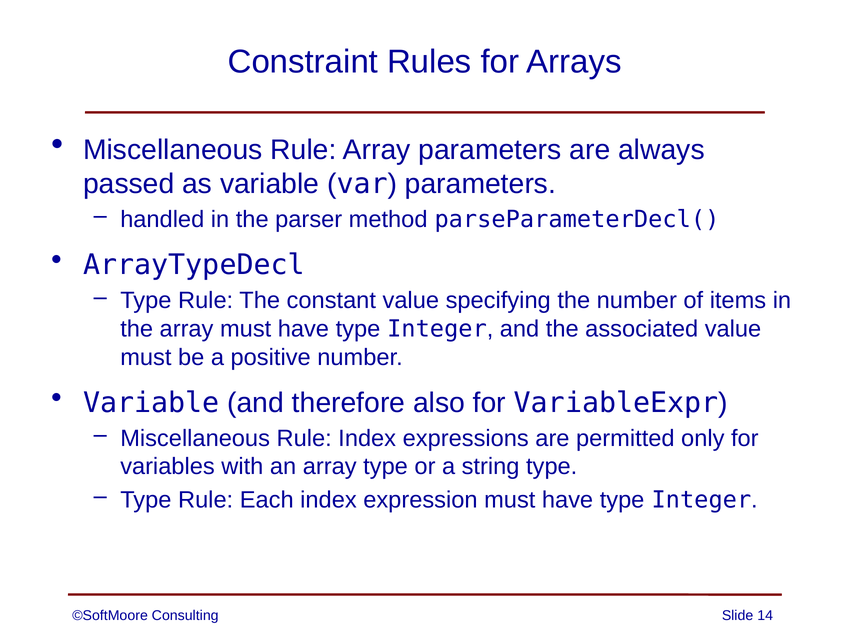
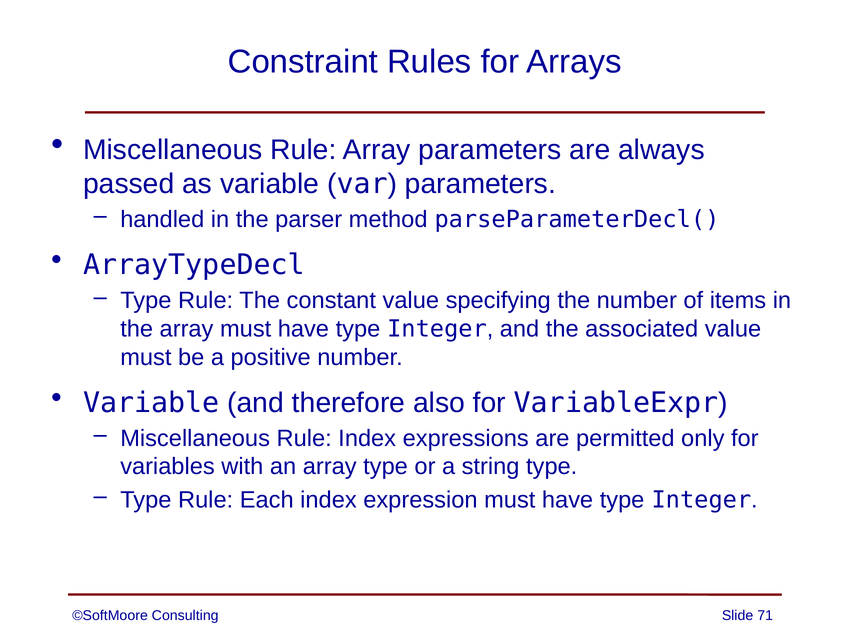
14: 14 -> 71 (765, 616)
